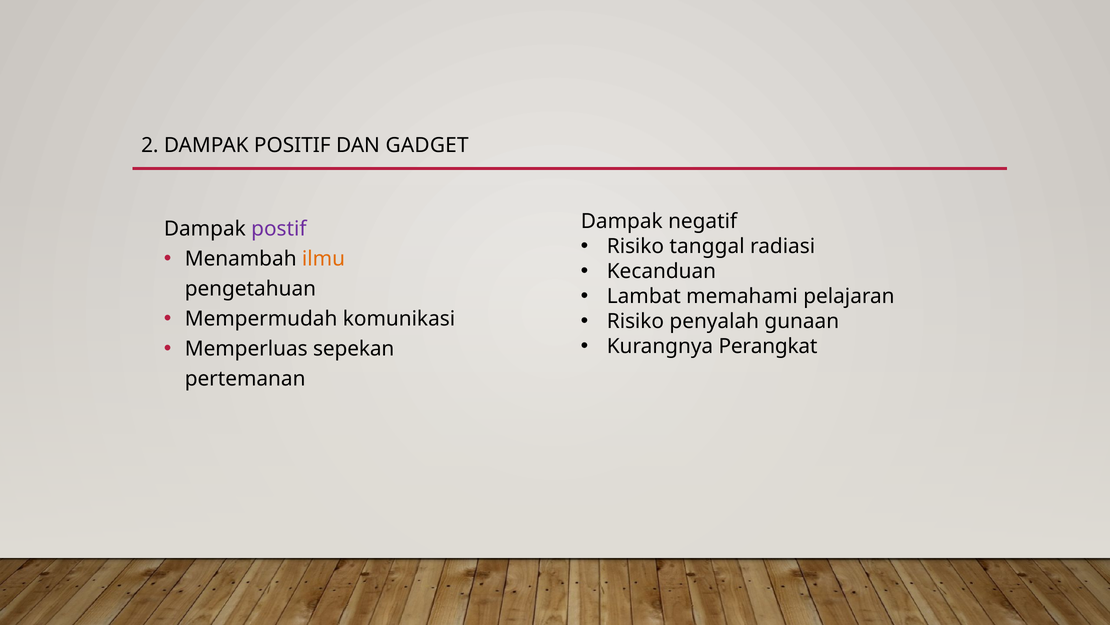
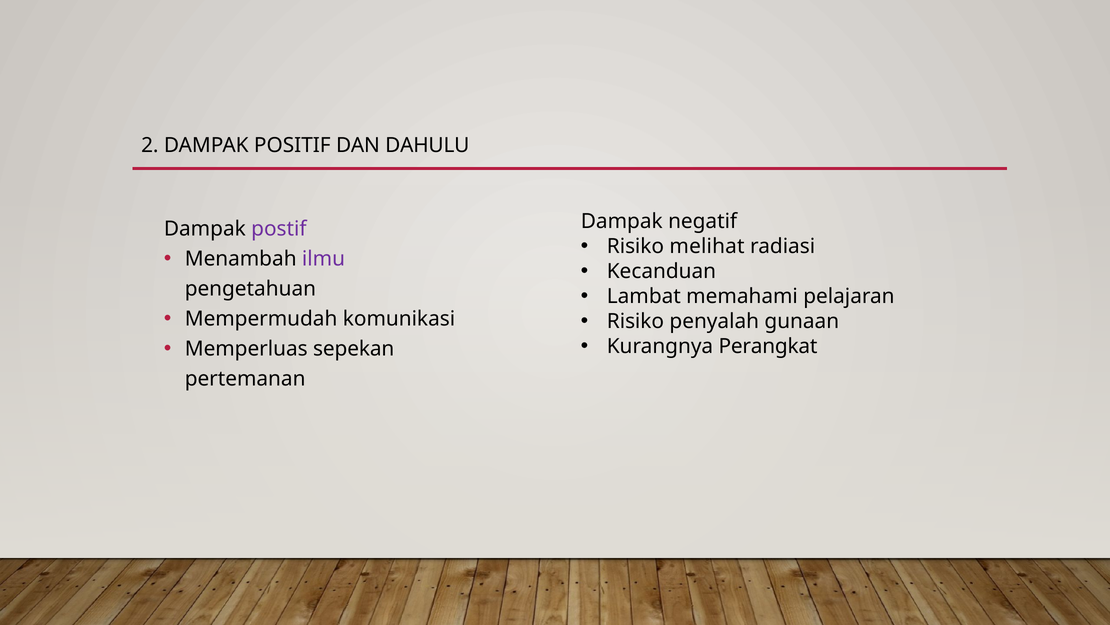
GADGET: GADGET -> DAHULU (427, 145)
tanggal: tanggal -> melihat (707, 246)
ilmu colour: orange -> purple (323, 259)
